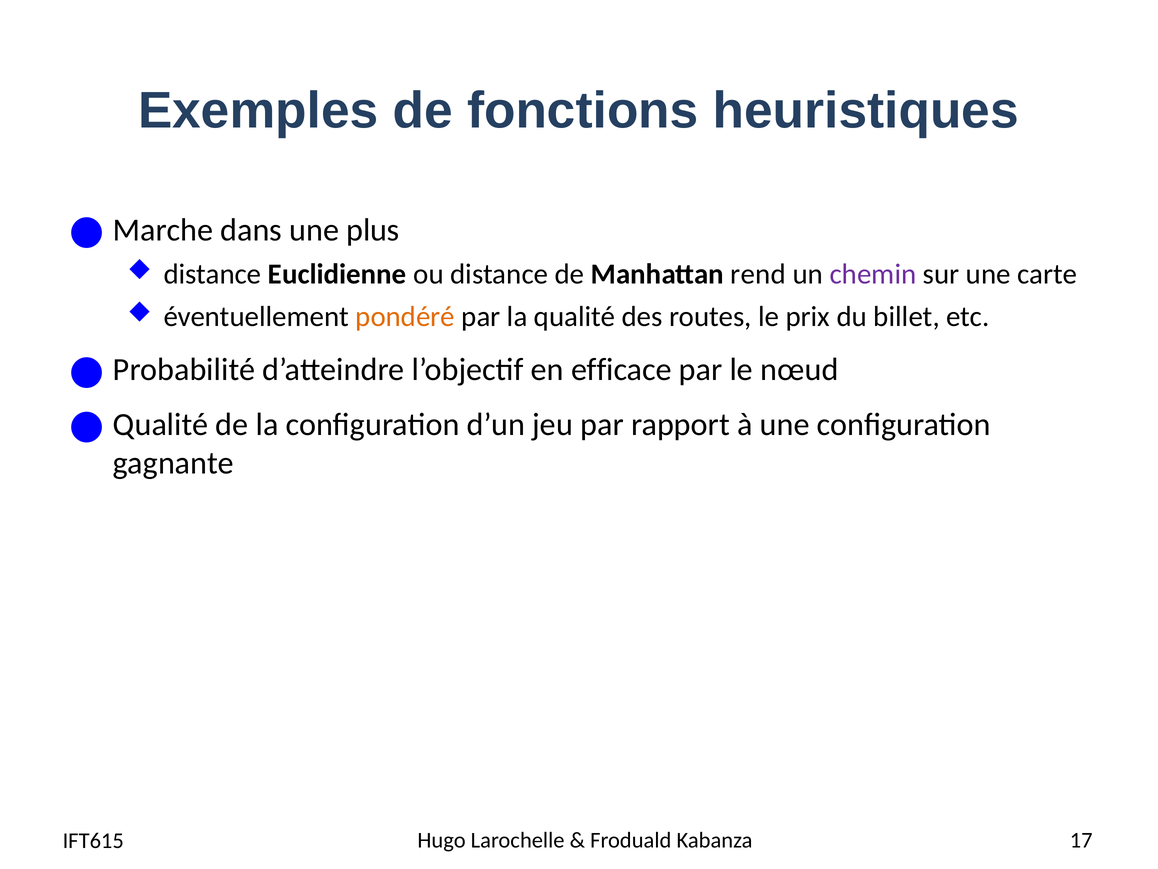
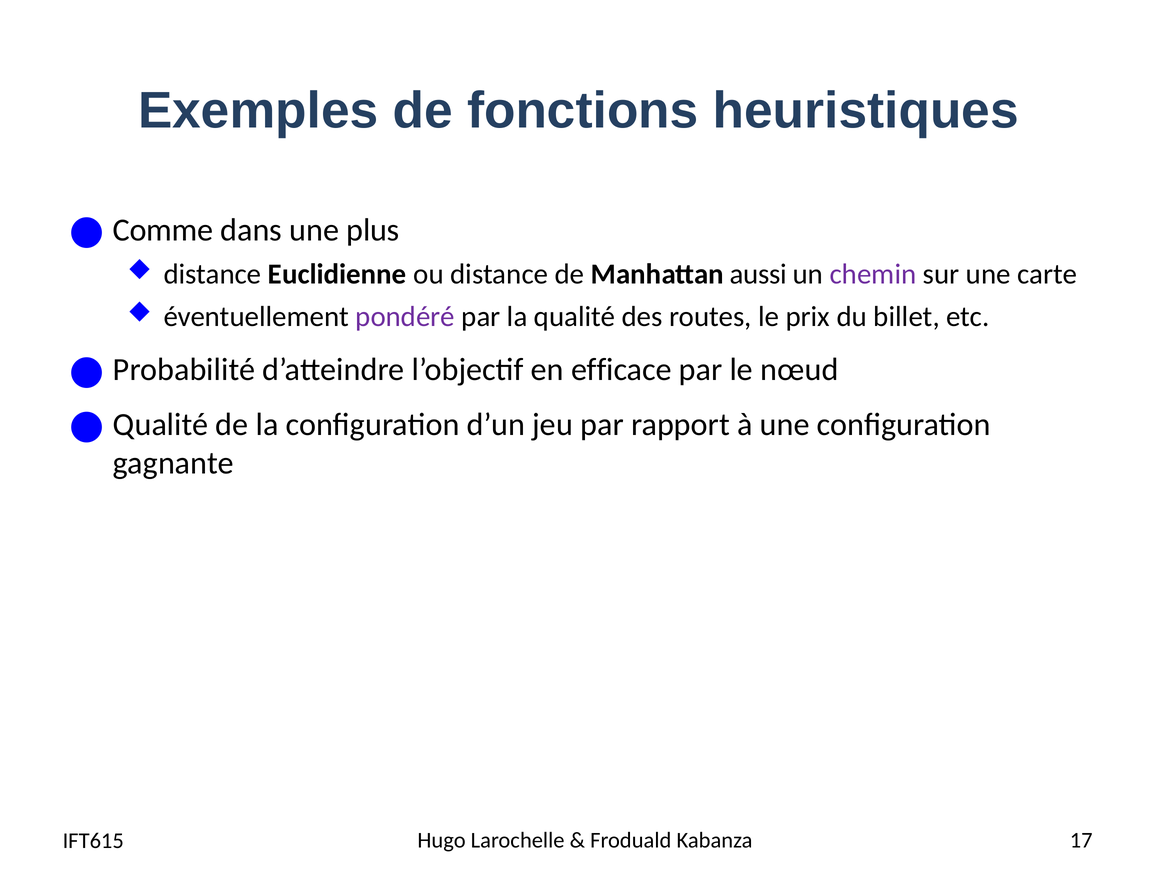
Marche: Marche -> Comme (163, 230)
rend: rend -> aussi (758, 274)
pondéré colour: orange -> purple (405, 317)
